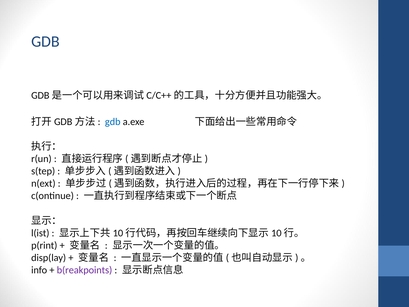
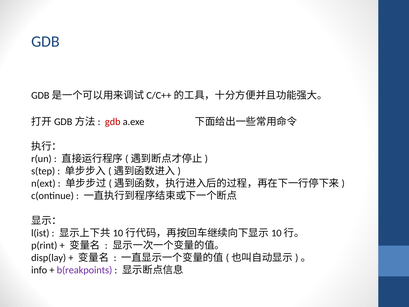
gdb colour: blue -> red (113, 122)
